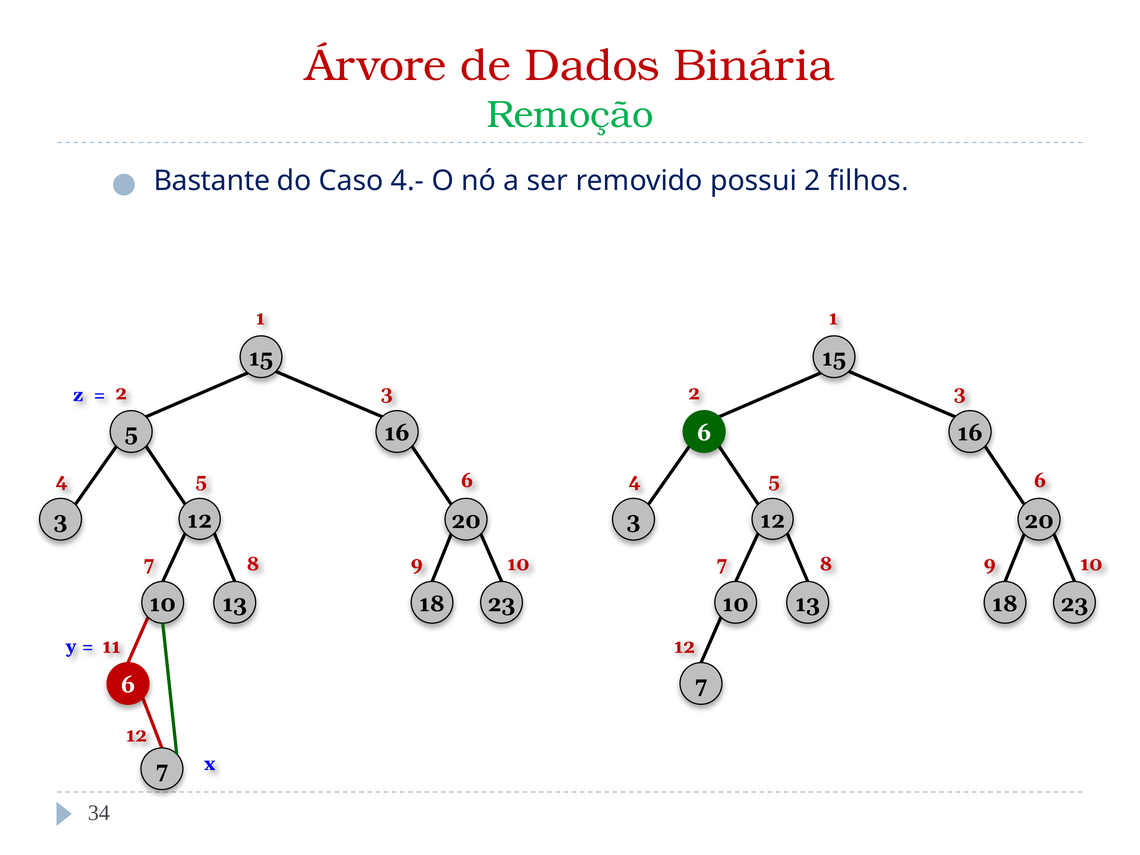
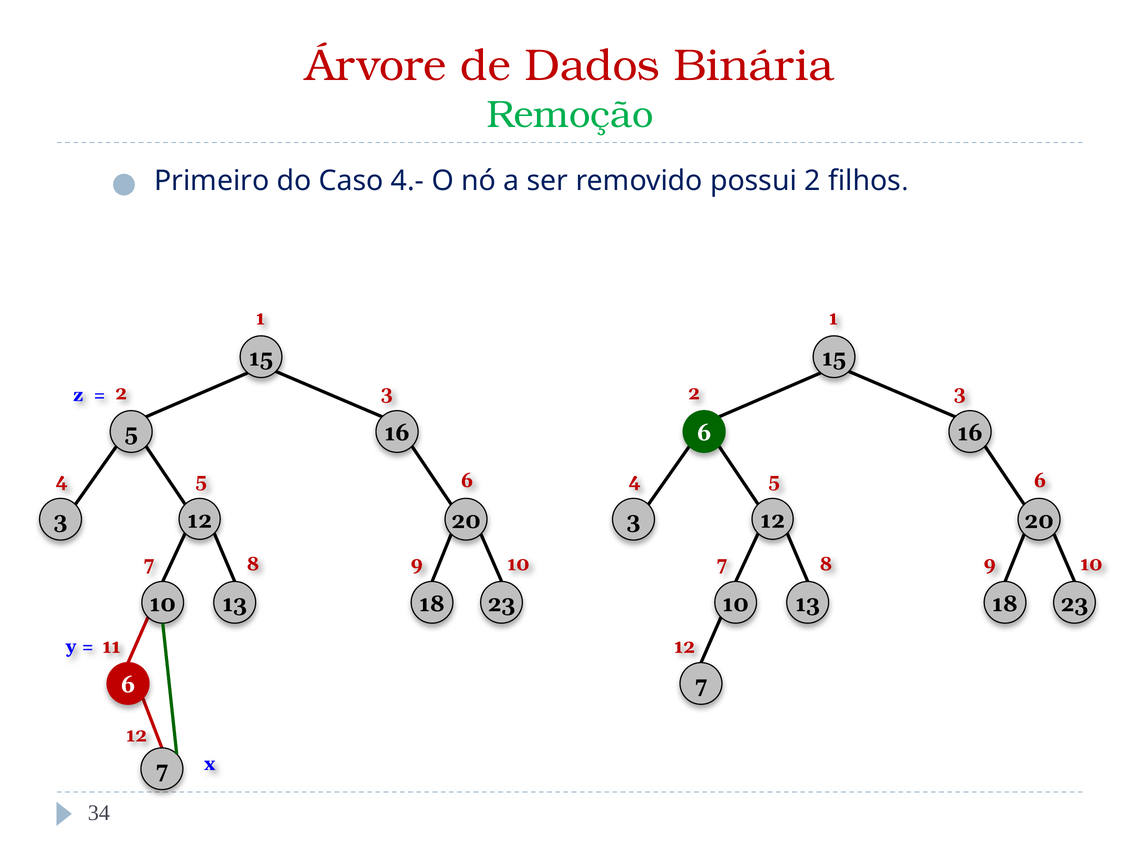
Bastante: Bastante -> Primeiro (212, 181)
